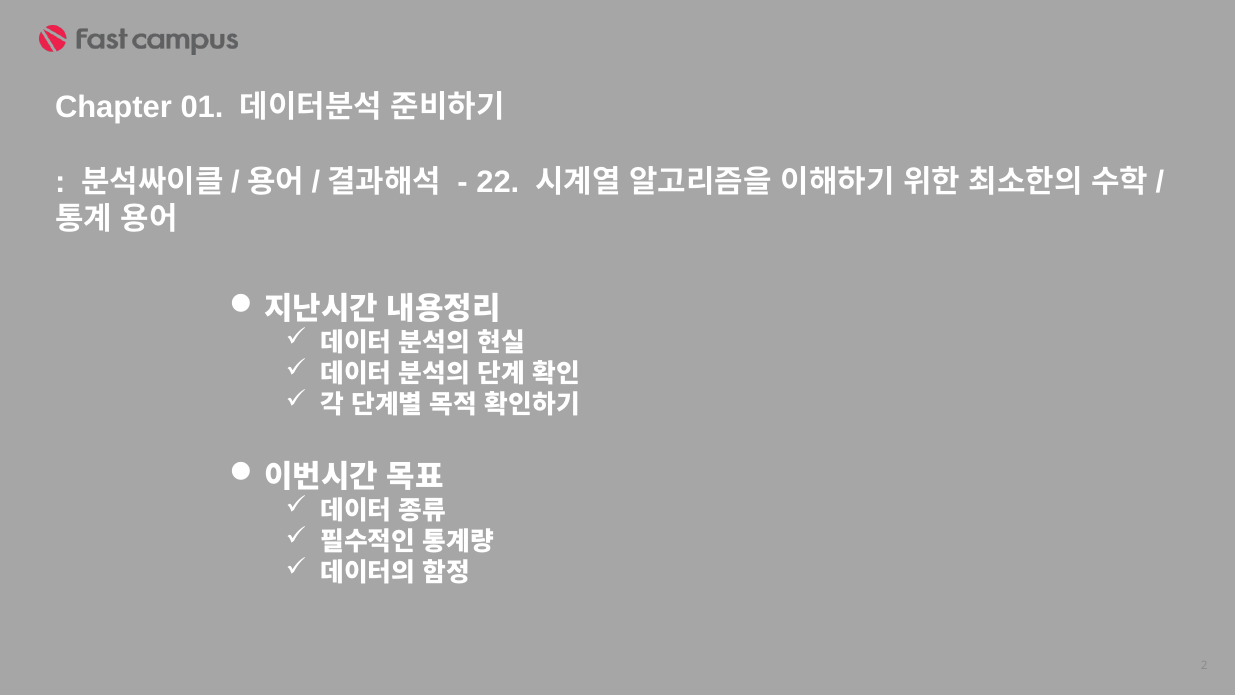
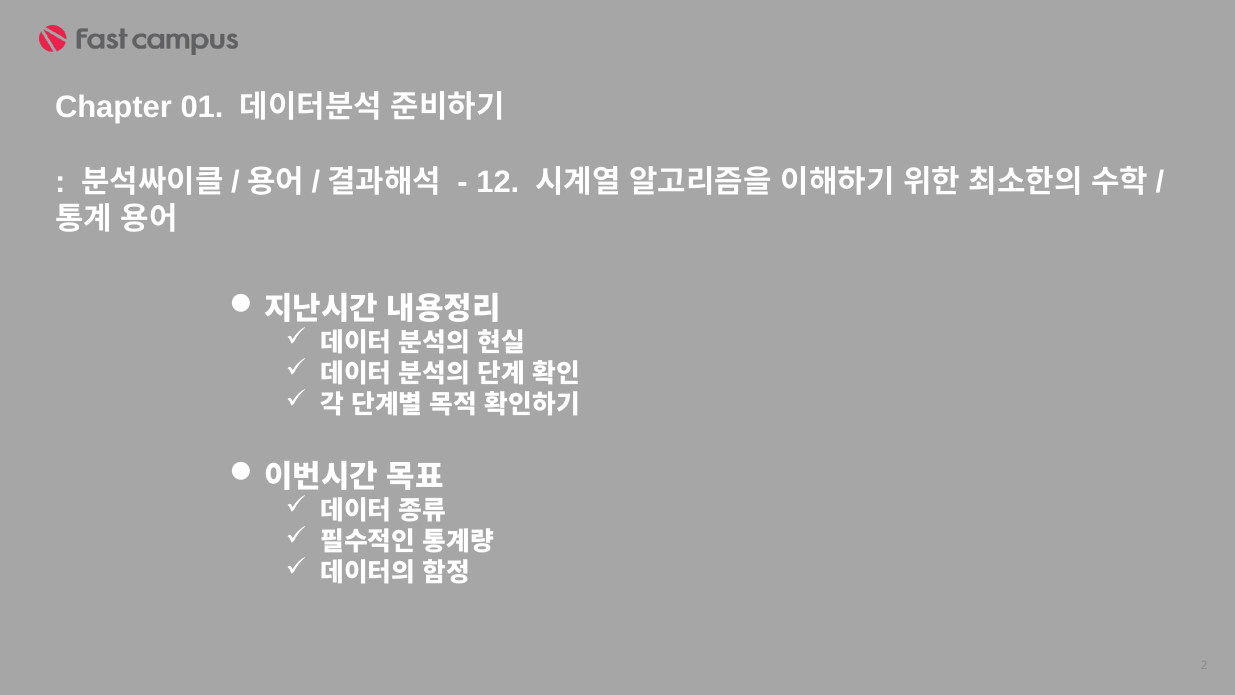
22: 22 -> 12 (498, 182)
